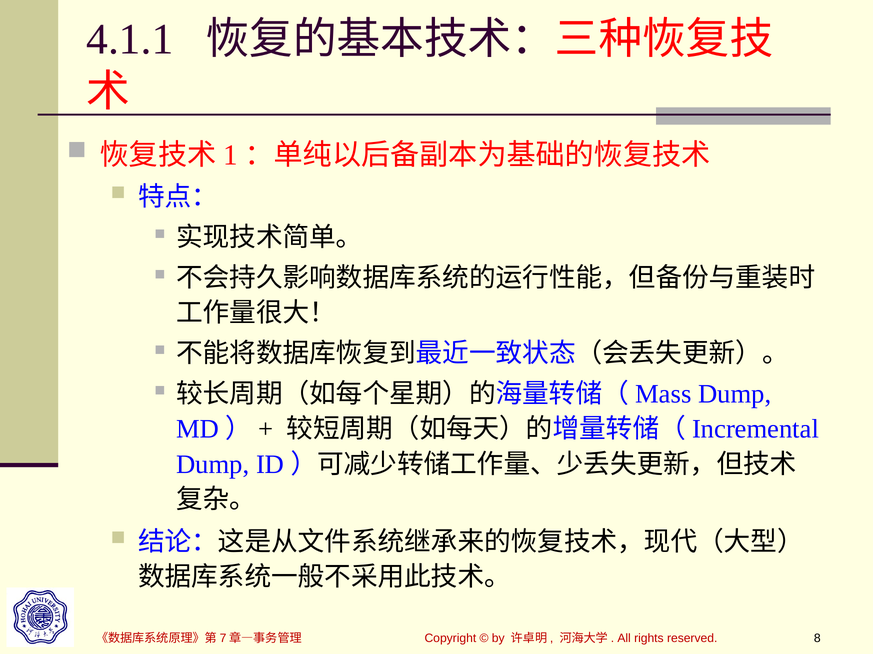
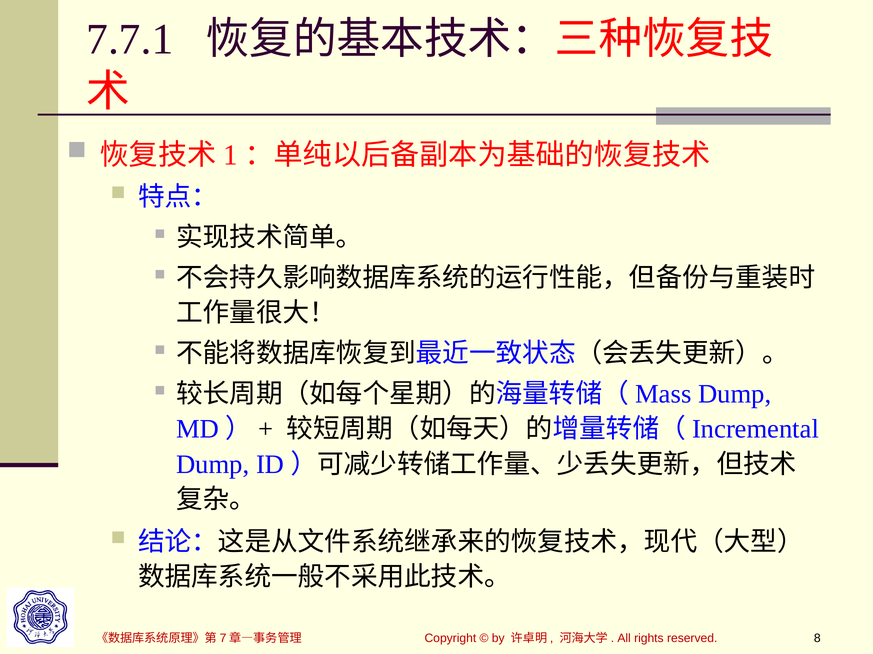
4.1.1: 4.1.1 -> 7.7.1 (130, 40)
